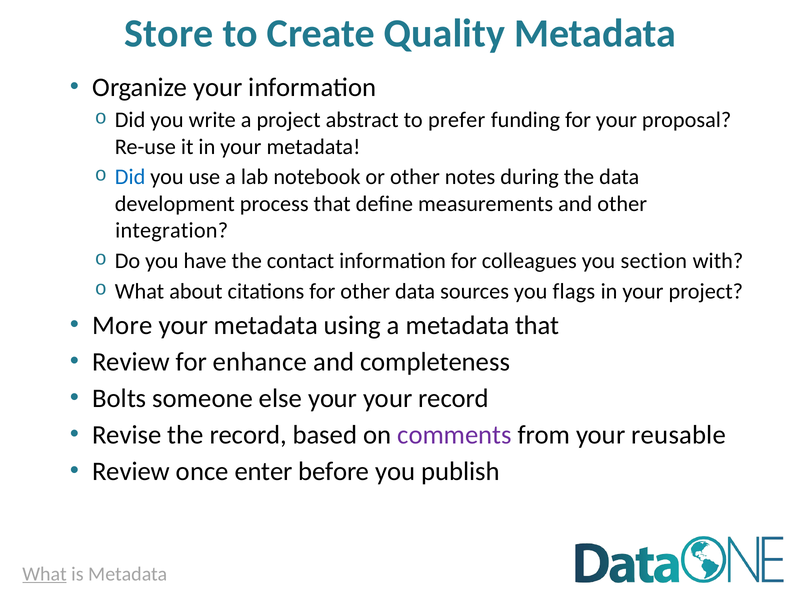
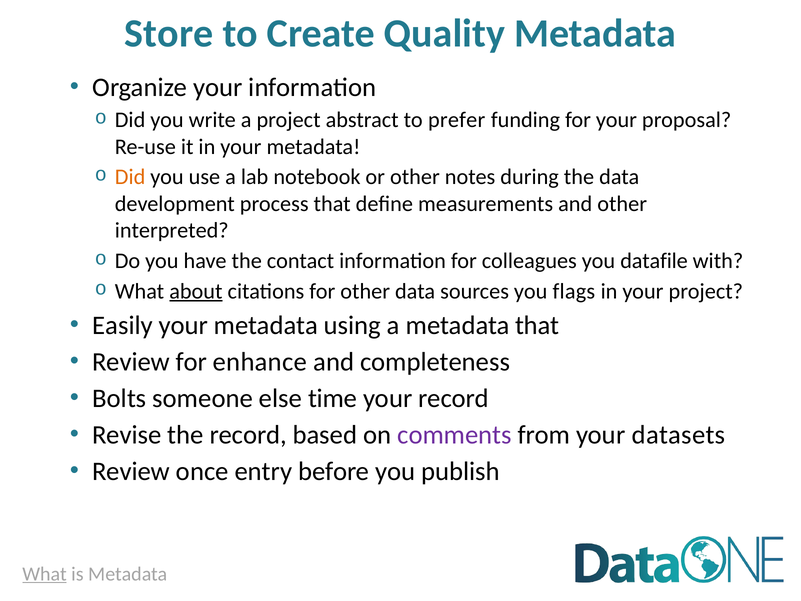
Did colour: blue -> orange (130, 177)
integration: integration -> interpreted (172, 230)
section: section -> datafile (654, 261)
about underline: none -> present (196, 291)
More: More -> Easily (123, 325)
else your: your -> time (333, 398)
reusable: reusable -> datasets (679, 435)
enter: enter -> entry (263, 471)
